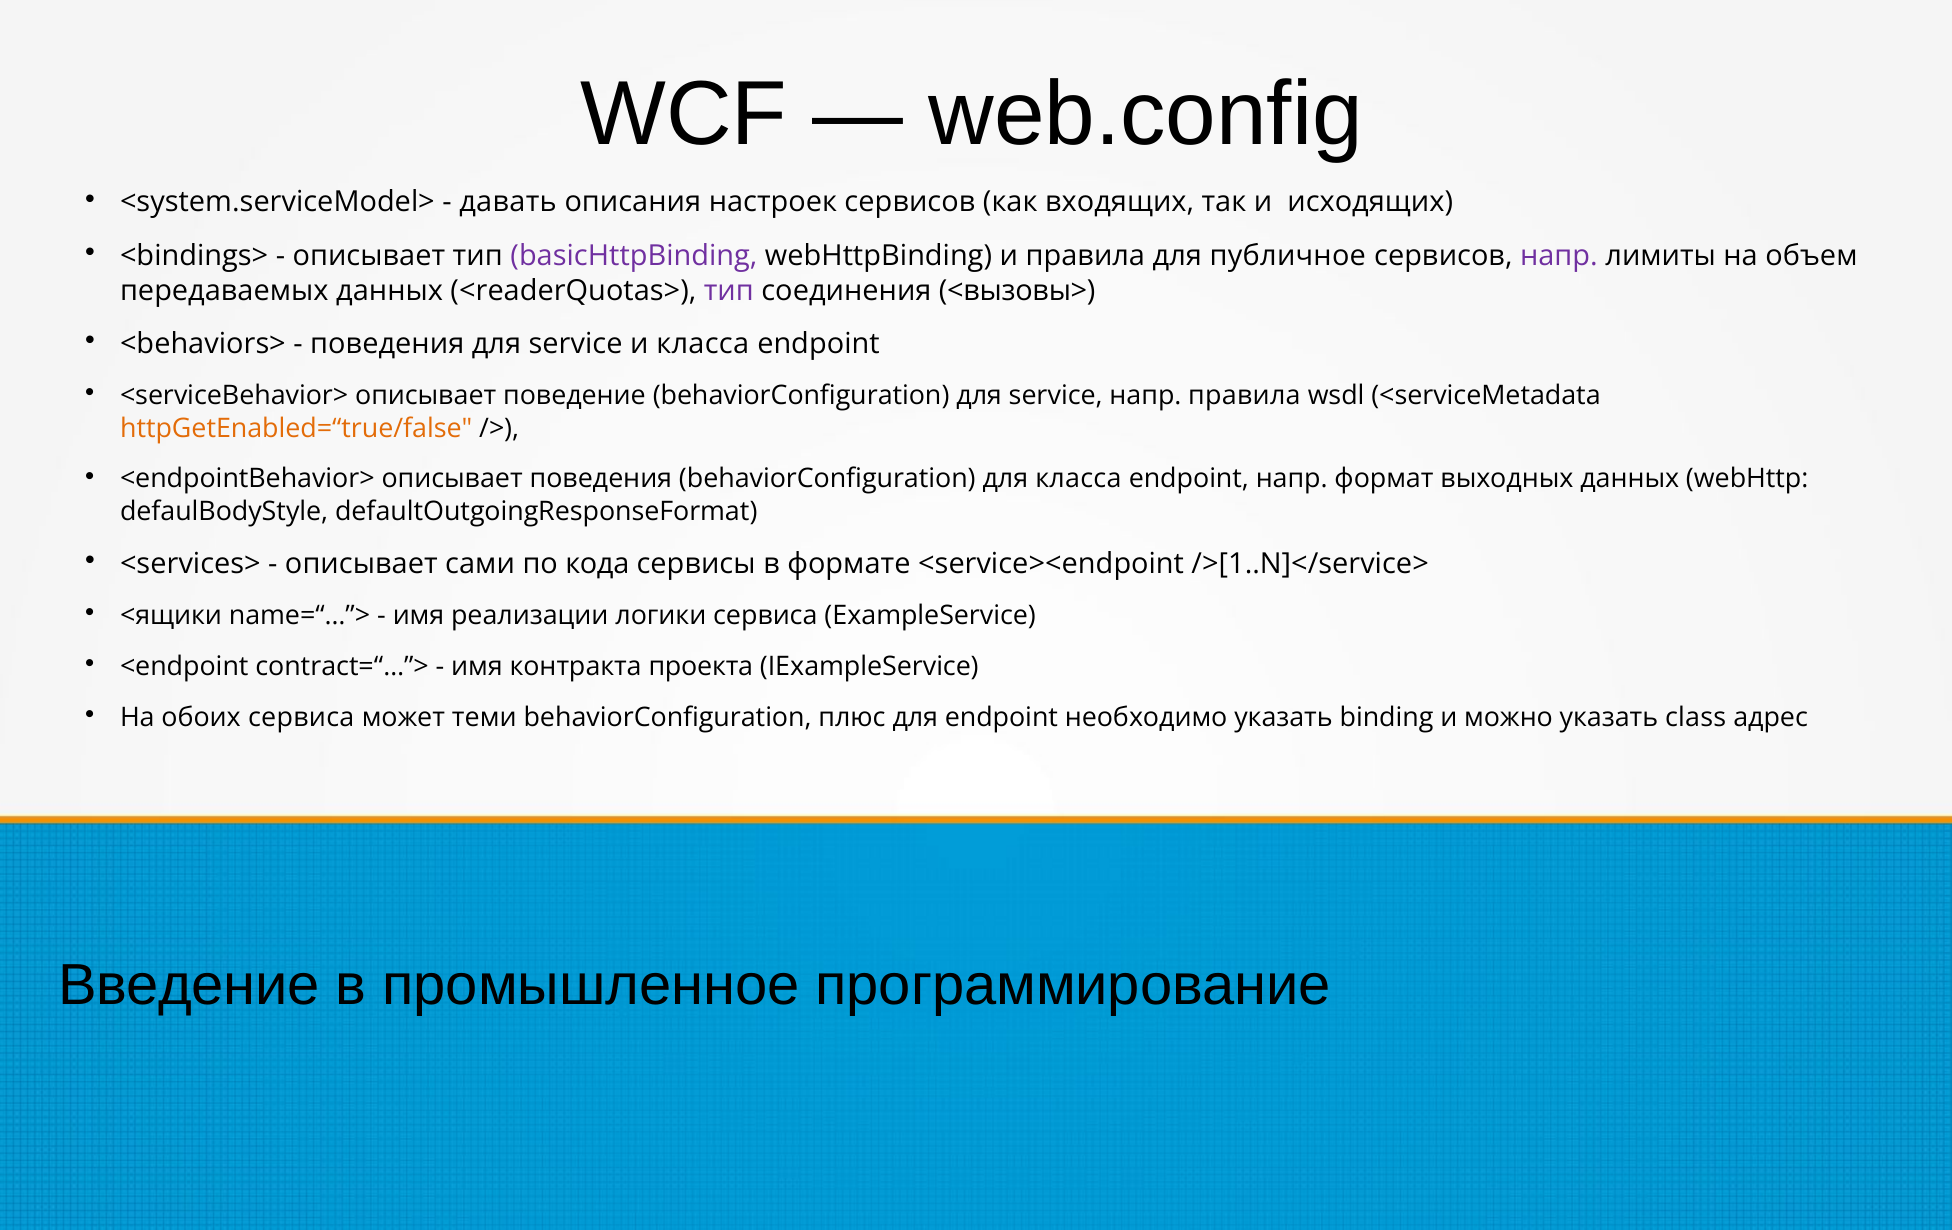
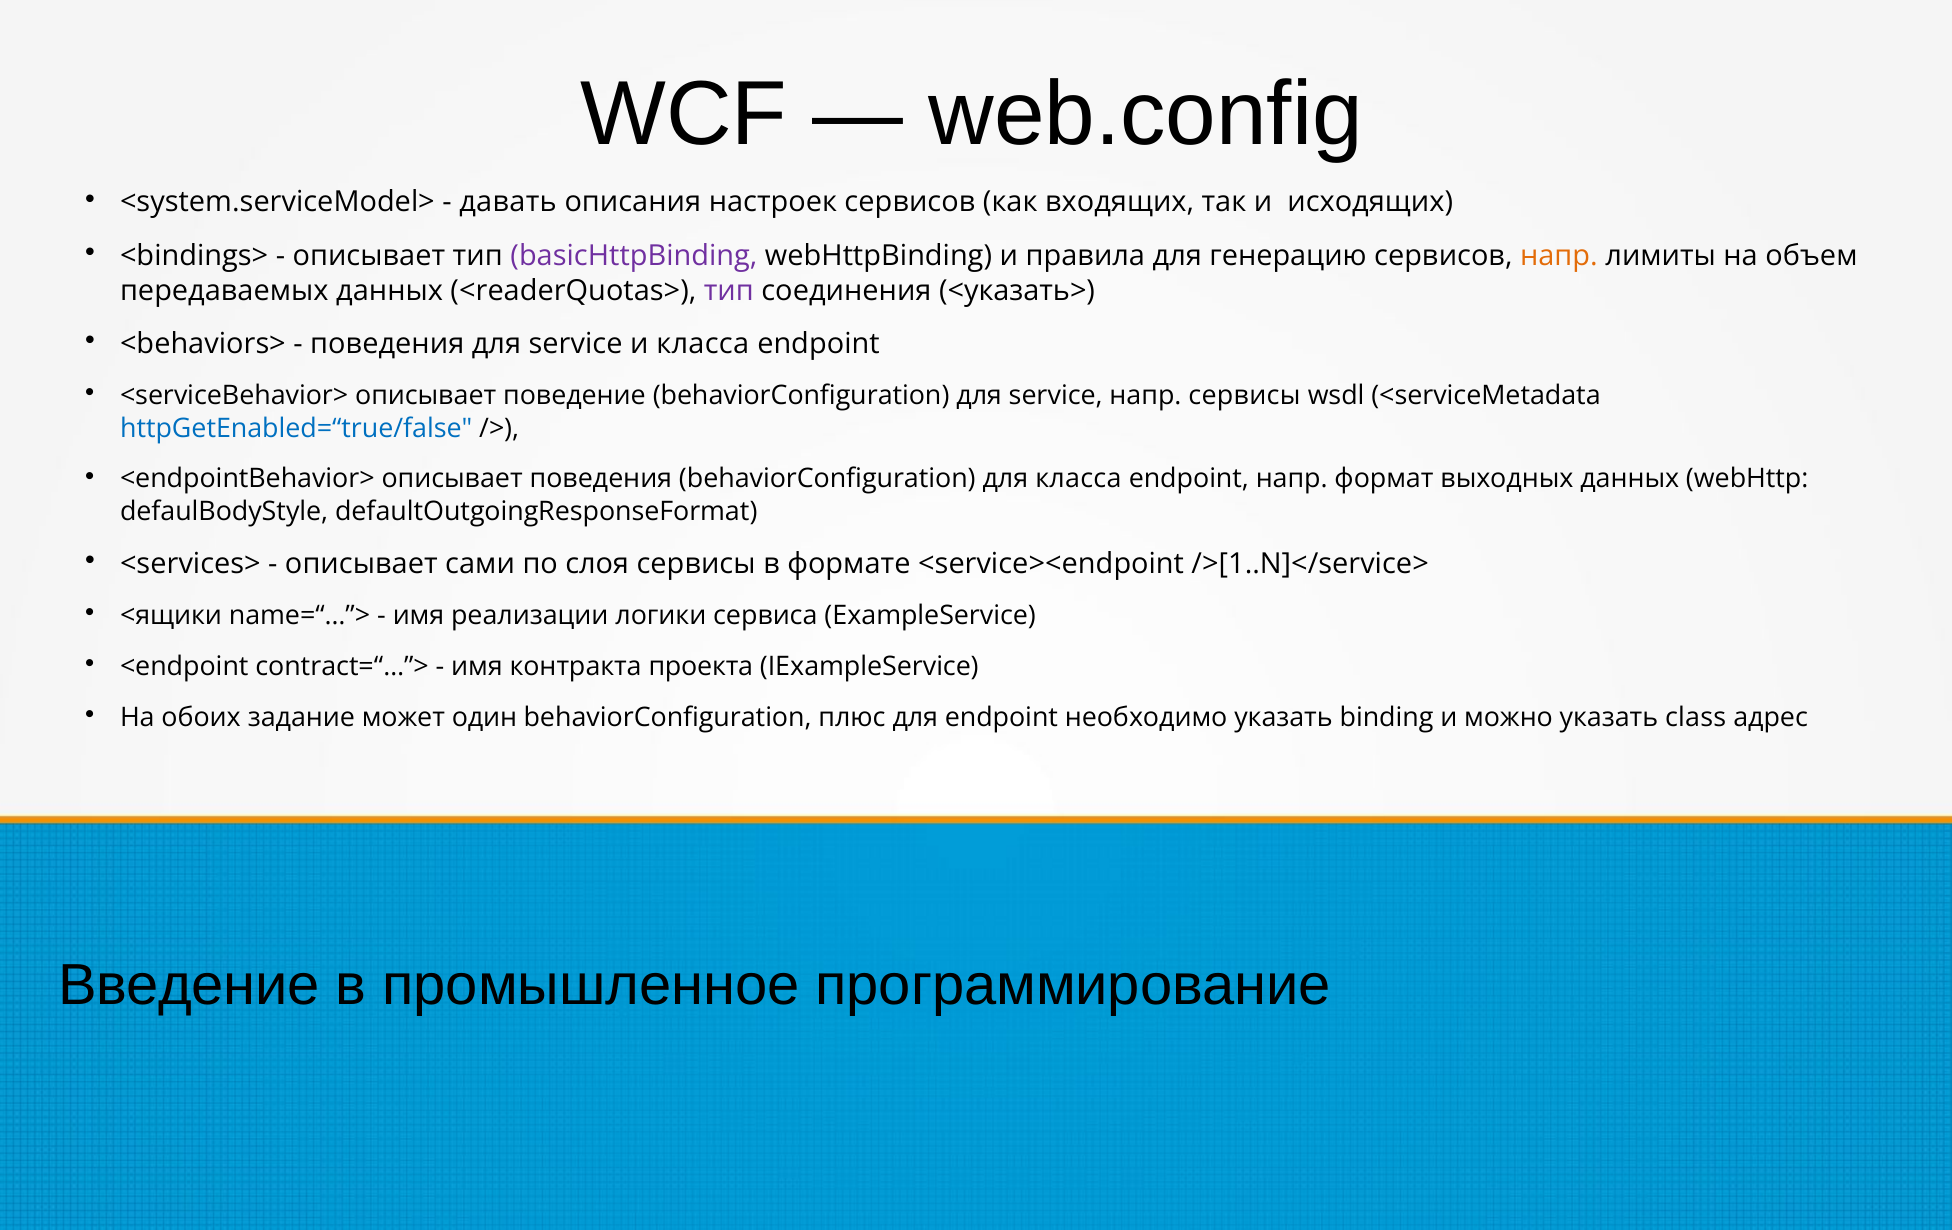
публичное: публичное -> генерацию (1288, 256)
напр colour: purple -> orange (1559, 256)
<вызовы>: <вызовы> -> <указать> (1017, 290)
напр правила: правила -> сервисы (1244, 396)
httpGetEnabled=“true/false colour: orange -> blue (296, 428)
кода: кода -> слоя (597, 564)
обоих сервиса: сервиса -> задание (301, 717)
теми: теми -> один (484, 717)
